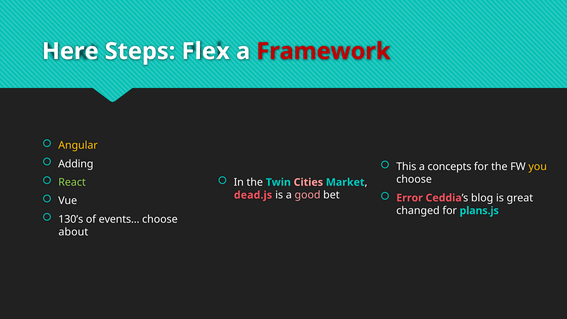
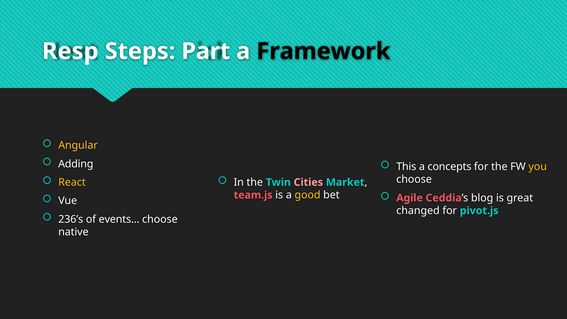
Here: Here -> Resp (70, 51)
Flex: Flex -> Part (206, 51)
Framework colour: red -> black (323, 51)
React colour: light green -> yellow (72, 182)
Error: Error -> Agile (410, 198)
dead.js: dead.js -> team.js (253, 195)
good colour: pink -> yellow (308, 195)
plans.js: plans.js -> pivot.js (479, 211)
130’s: 130’s -> 236’s (71, 219)
about: about -> native (73, 232)
